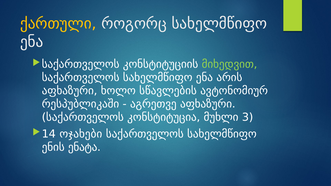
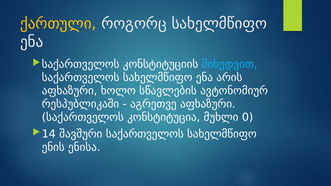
მიხედვით colour: light green -> light blue (229, 64)
3: 3 -> 0 (248, 117)
ოჯახები: ოჯახები -> შავშური (81, 134)
ენატა: ენატა -> ენისა (84, 147)
